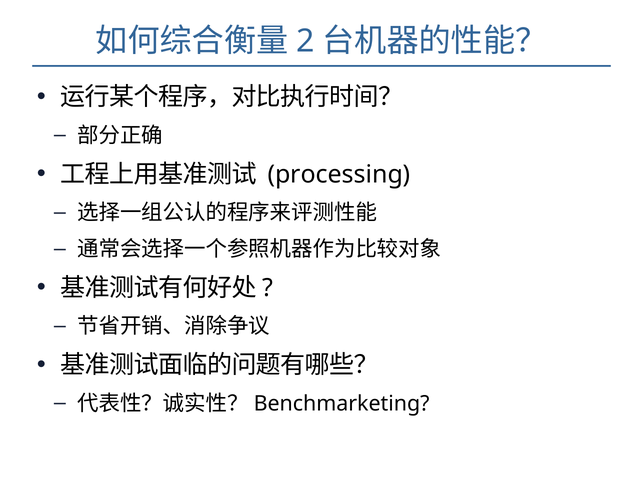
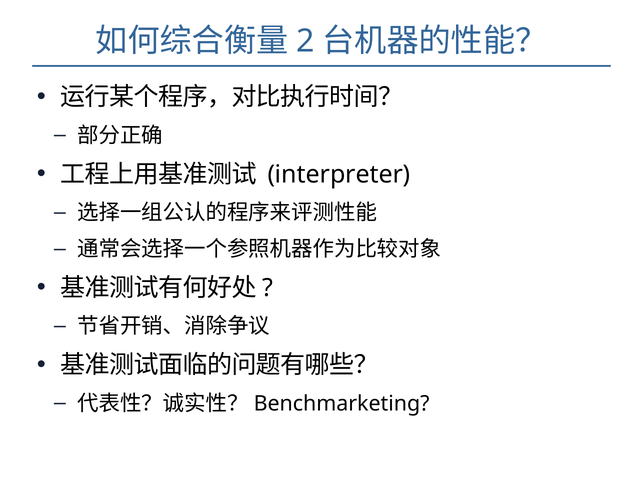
processing: processing -> interpreter (339, 174)
